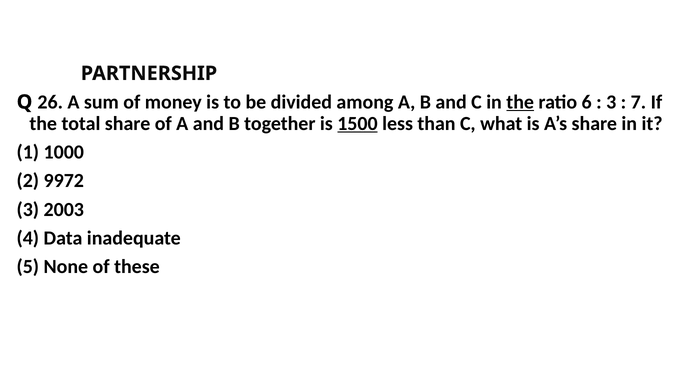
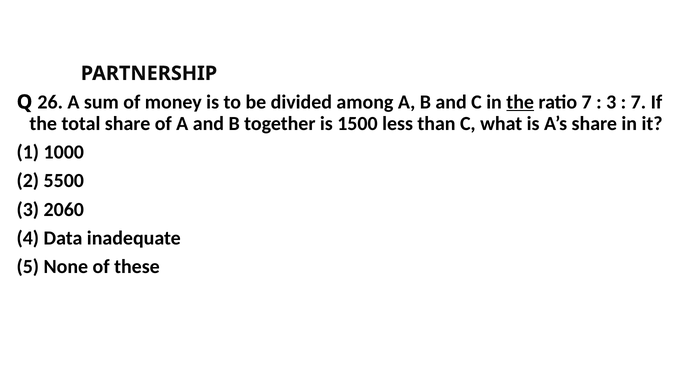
ratio 6: 6 -> 7 (587, 102)
1500 underline: present -> none (357, 123)
9972: 9972 -> 5500 (64, 181)
2003: 2003 -> 2060 (64, 209)
